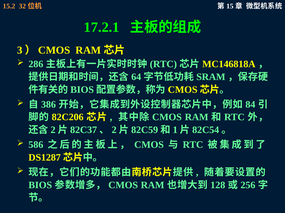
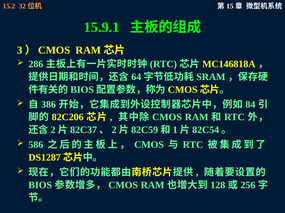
17.2.1: 17.2.1 -> 15.9.1 (102, 27)
